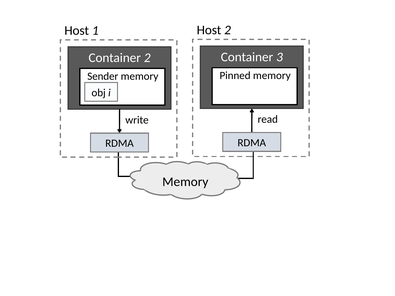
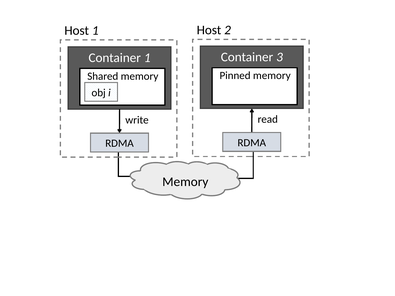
Container 2: 2 -> 1 (147, 58)
Sender: Sender -> Shared (103, 76)
